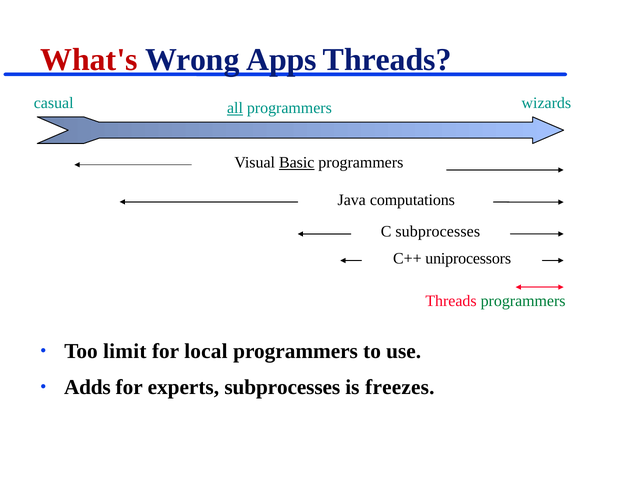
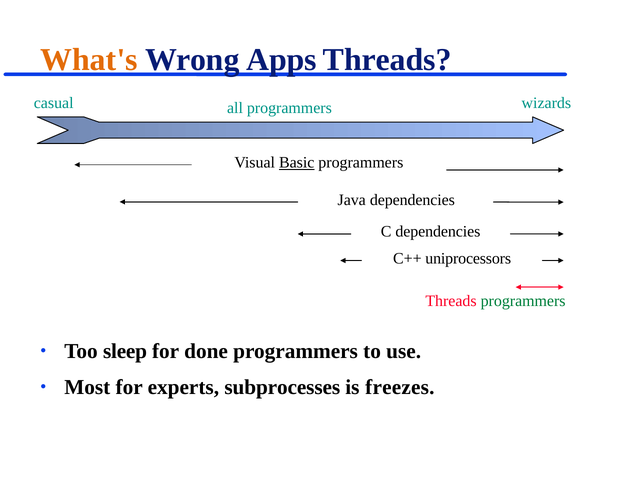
What's colour: red -> orange (89, 60)
all underline: present -> none (235, 108)
Java computations: computations -> dependencies (412, 200)
C subprocesses: subprocesses -> dependencies (438, 232)
limit: limit -> sleep (125, 352)
local: local -> done (206, 352)
Adds: Adds -> Most (87, 388)
